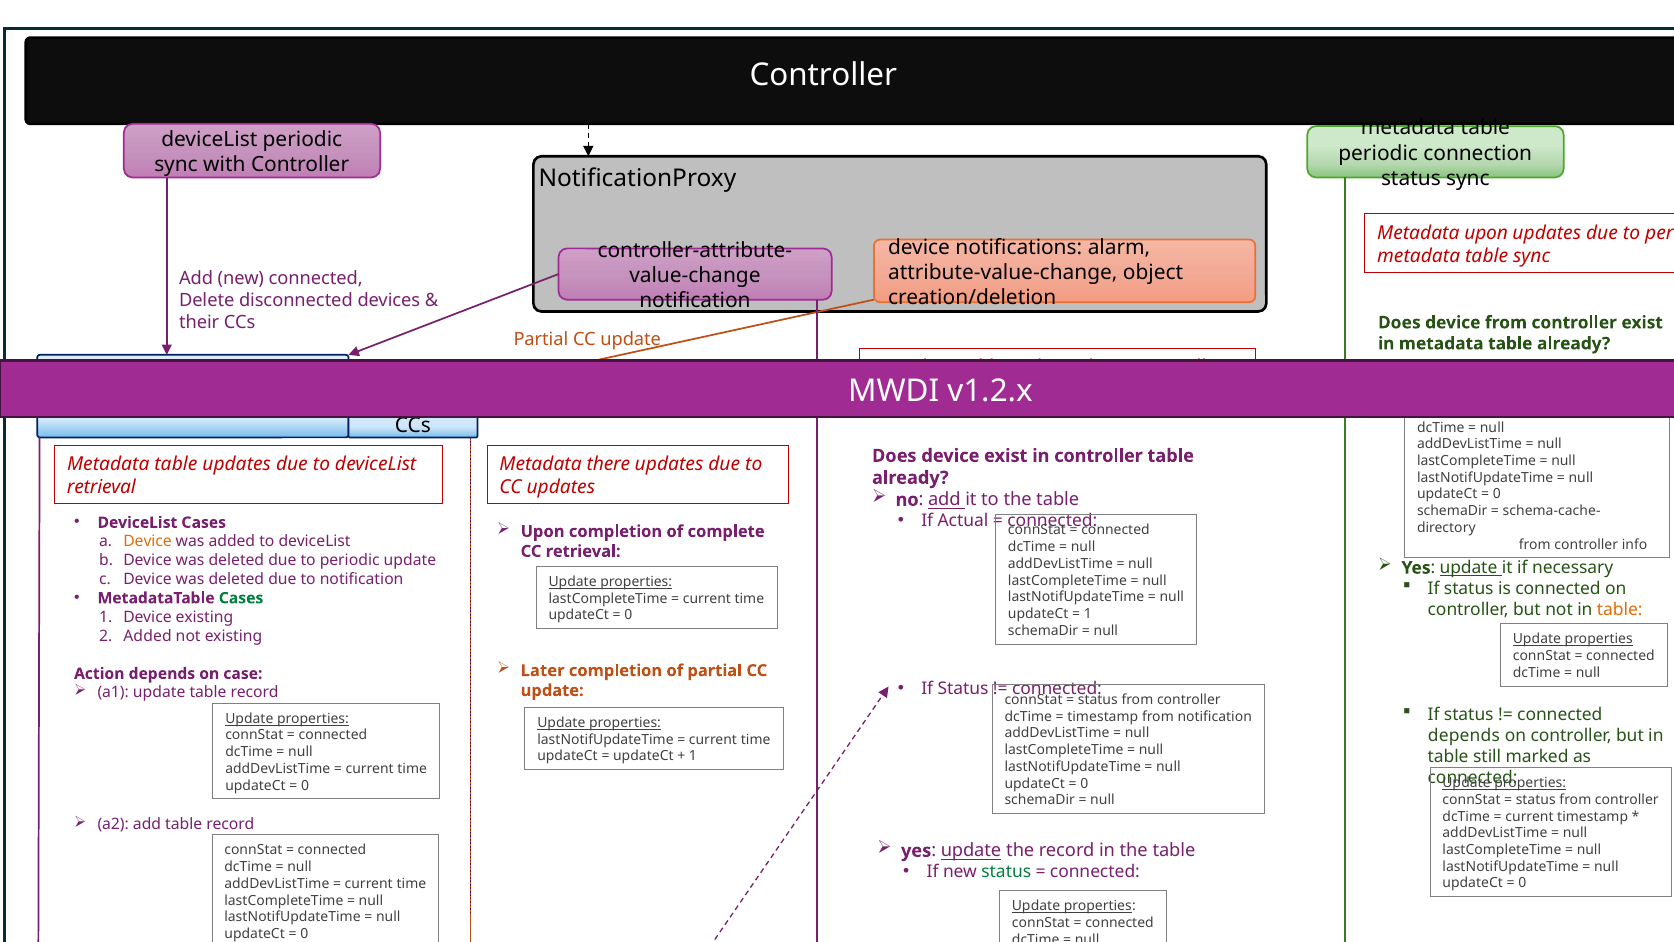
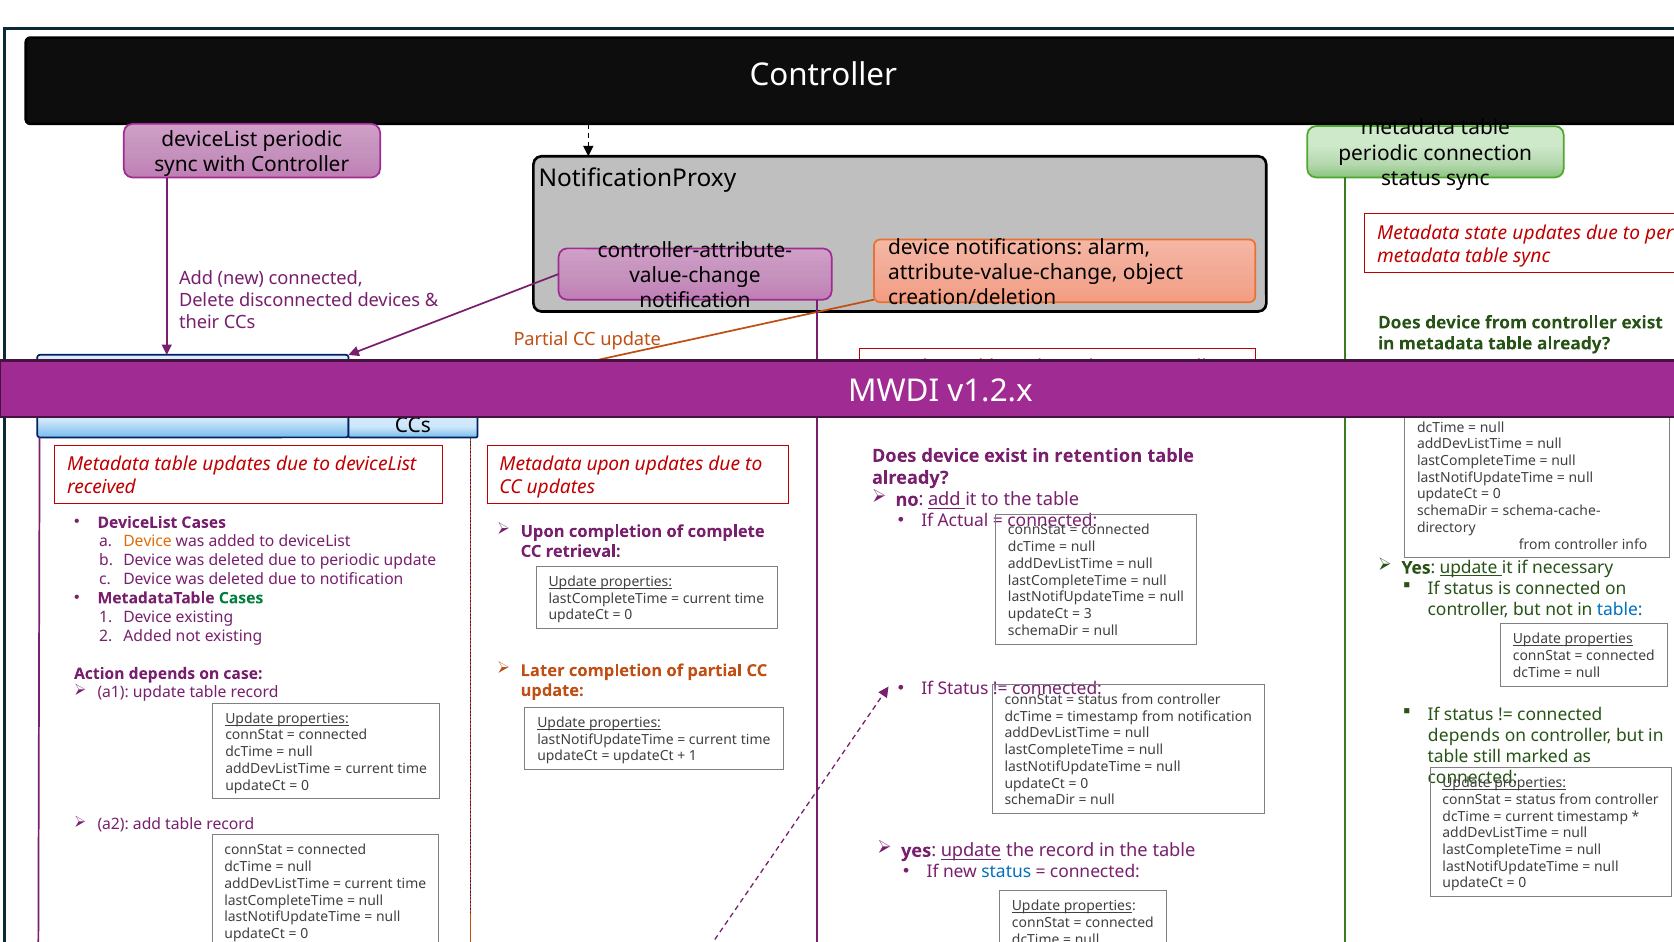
Metadata upon: upon -> state (1486, 233)
in controller: controller -> retention (1098, 456)
Metadata there: there -> upon (608, 464)
retrieval: retrieval -> received (101, 487)
table colour: orange -> blue (1620, 610)
1: 1 -> 3 (1088, 614)
status colour: green -> blue (1006, 872)
